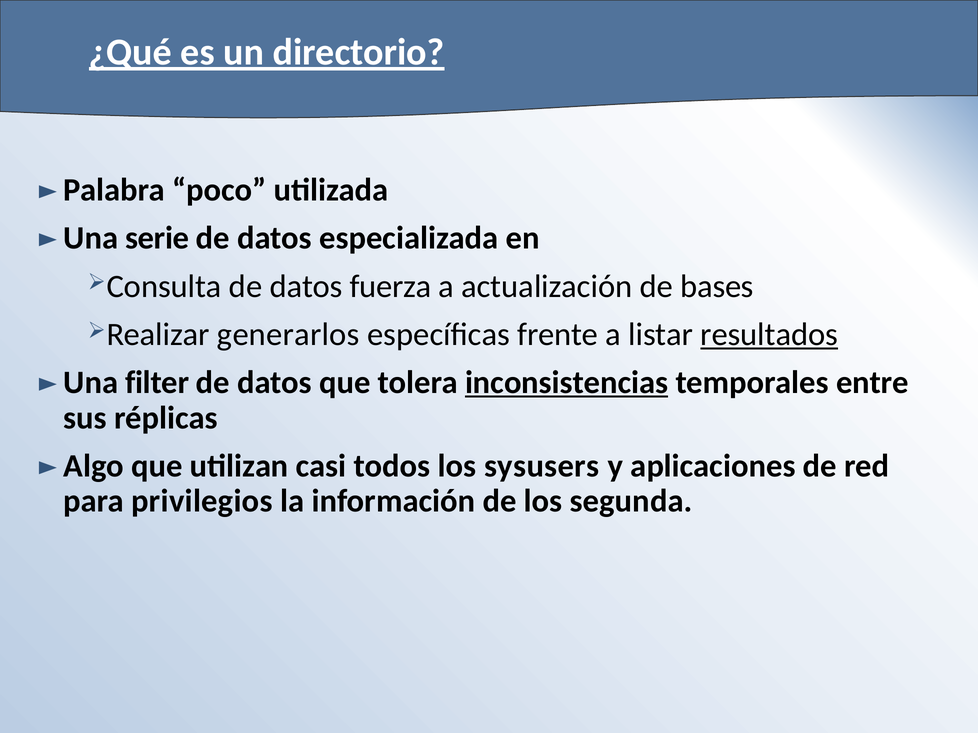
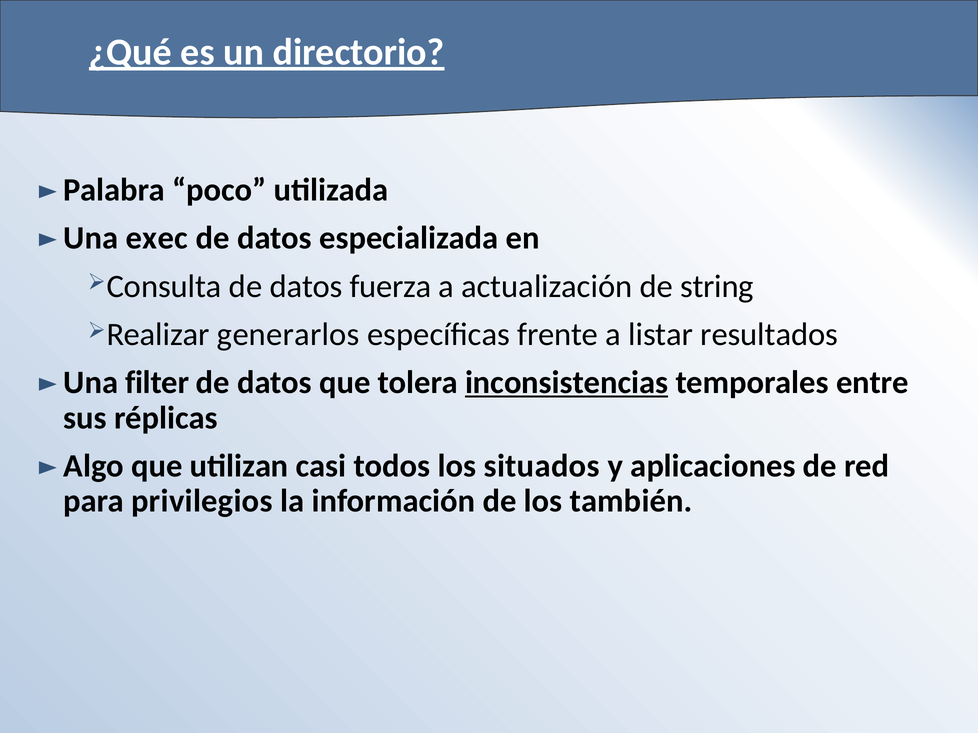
serie: serie -> exec (157, 238)
bases: bases -> string (717, 286)
resultados underline: present -> none (769, 335)
sysusers: sysusers -> situados (542, 466)
segunda: segunda -> también (631, 502)
